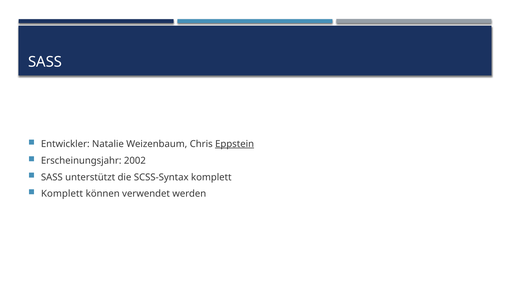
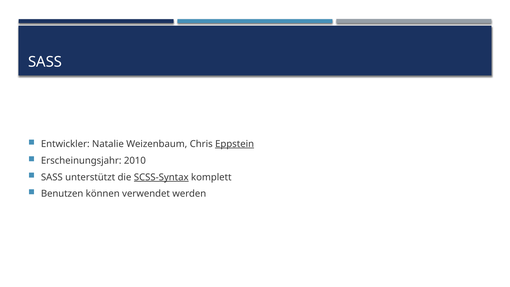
2002: 2002 -> 2010 (135, 161)
SCSS-Syntax underline: none -> present (161, 177)
Komplett: Komplett -> Benutzen (62, 194)
